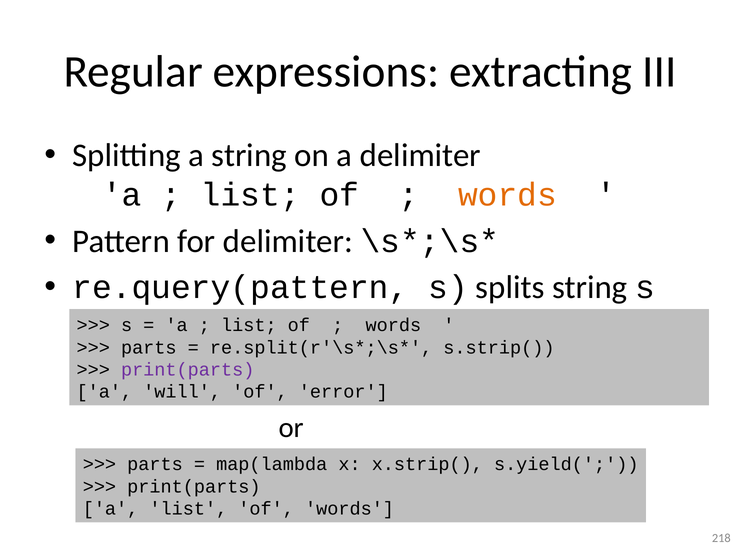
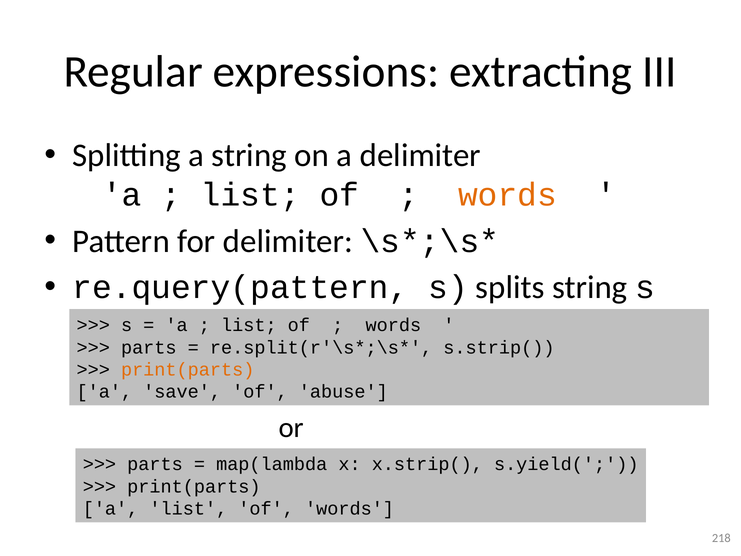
print(parts colour: purple -> orange (188, 369)
will: will -> save (182, 392)
error: error -> abuse (343, 392)
